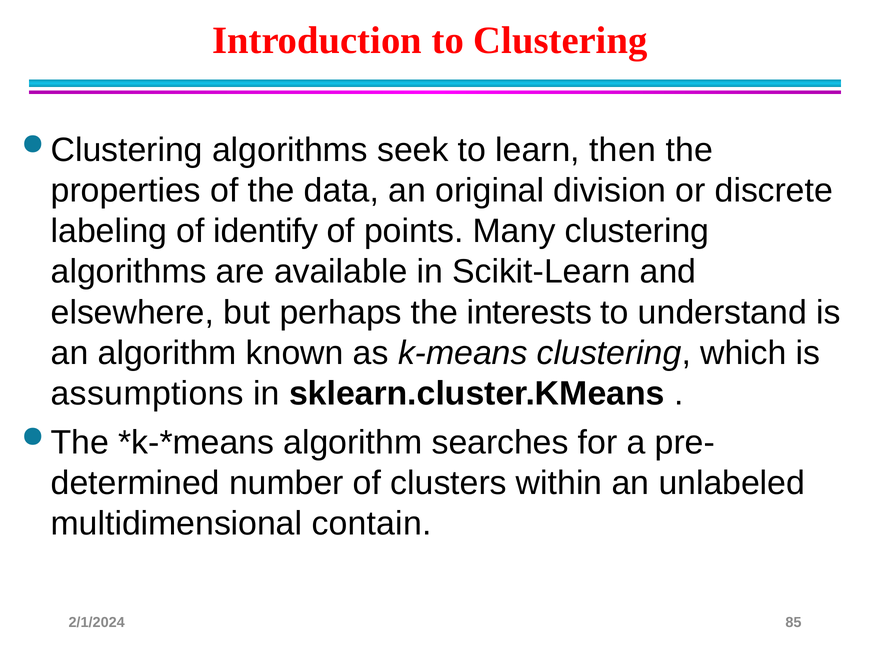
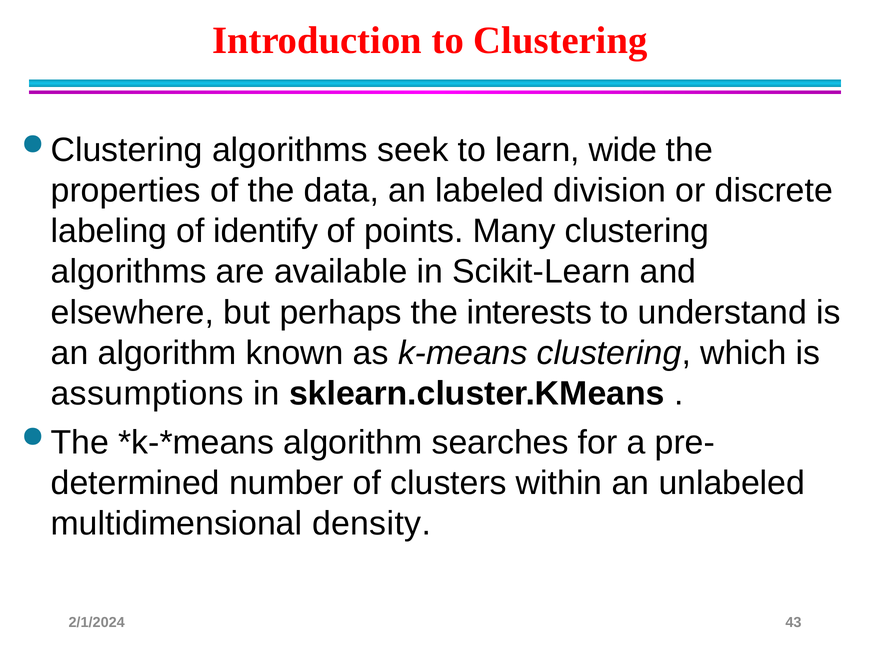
then: then -> wide (623, 150)
original: original -> labeled (490, 191)
contain: contain -> density (371, 524)
85: 85 -> 43 (793, 623)
